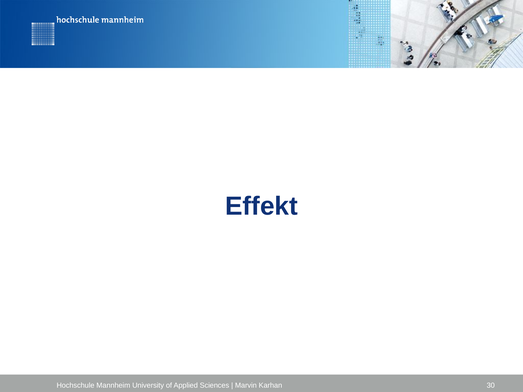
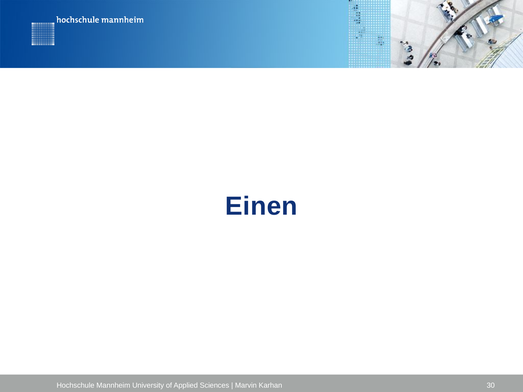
Effekt: Effekt -> Einen (261, 206)
